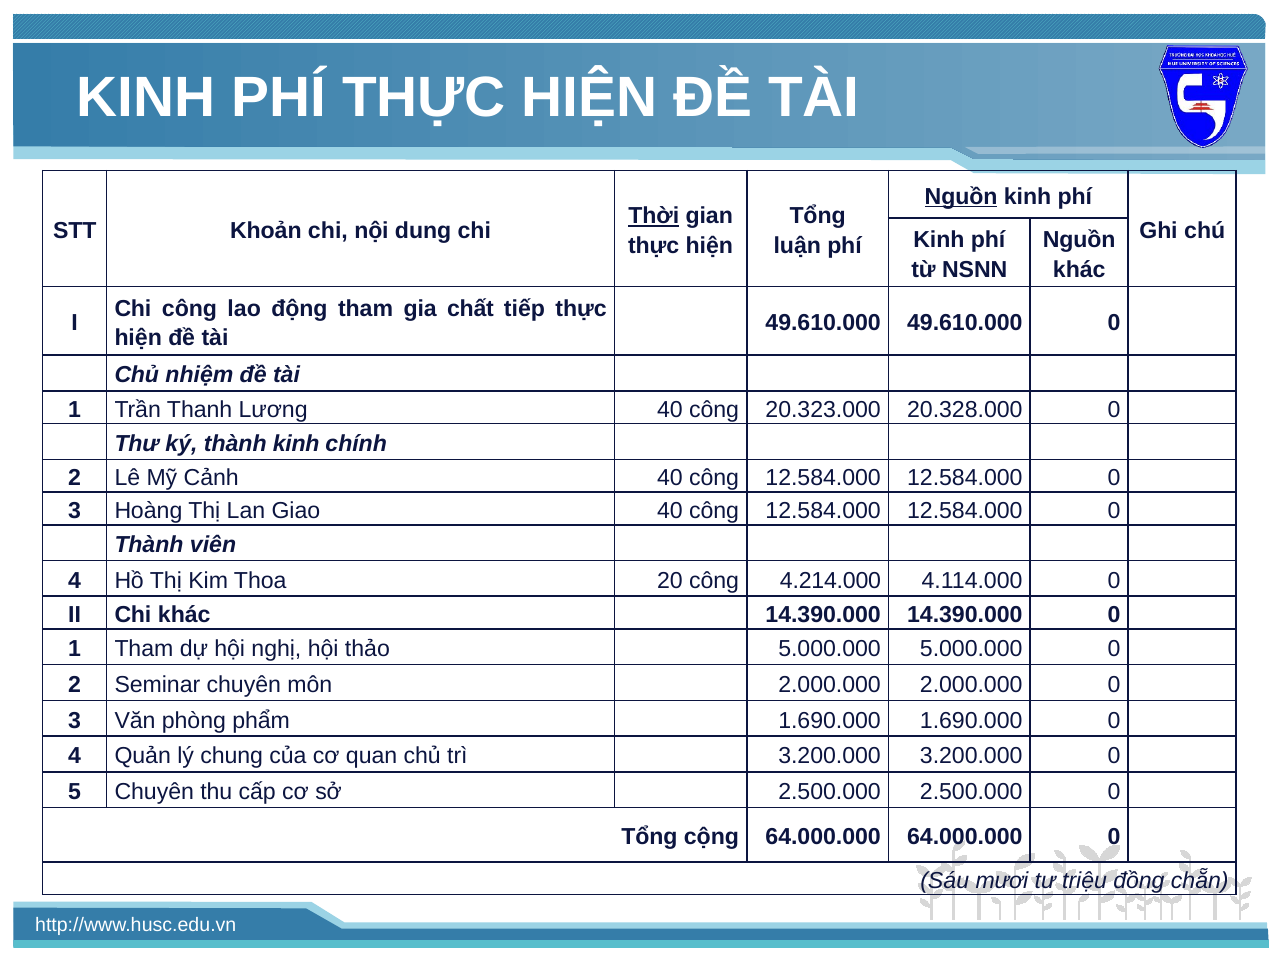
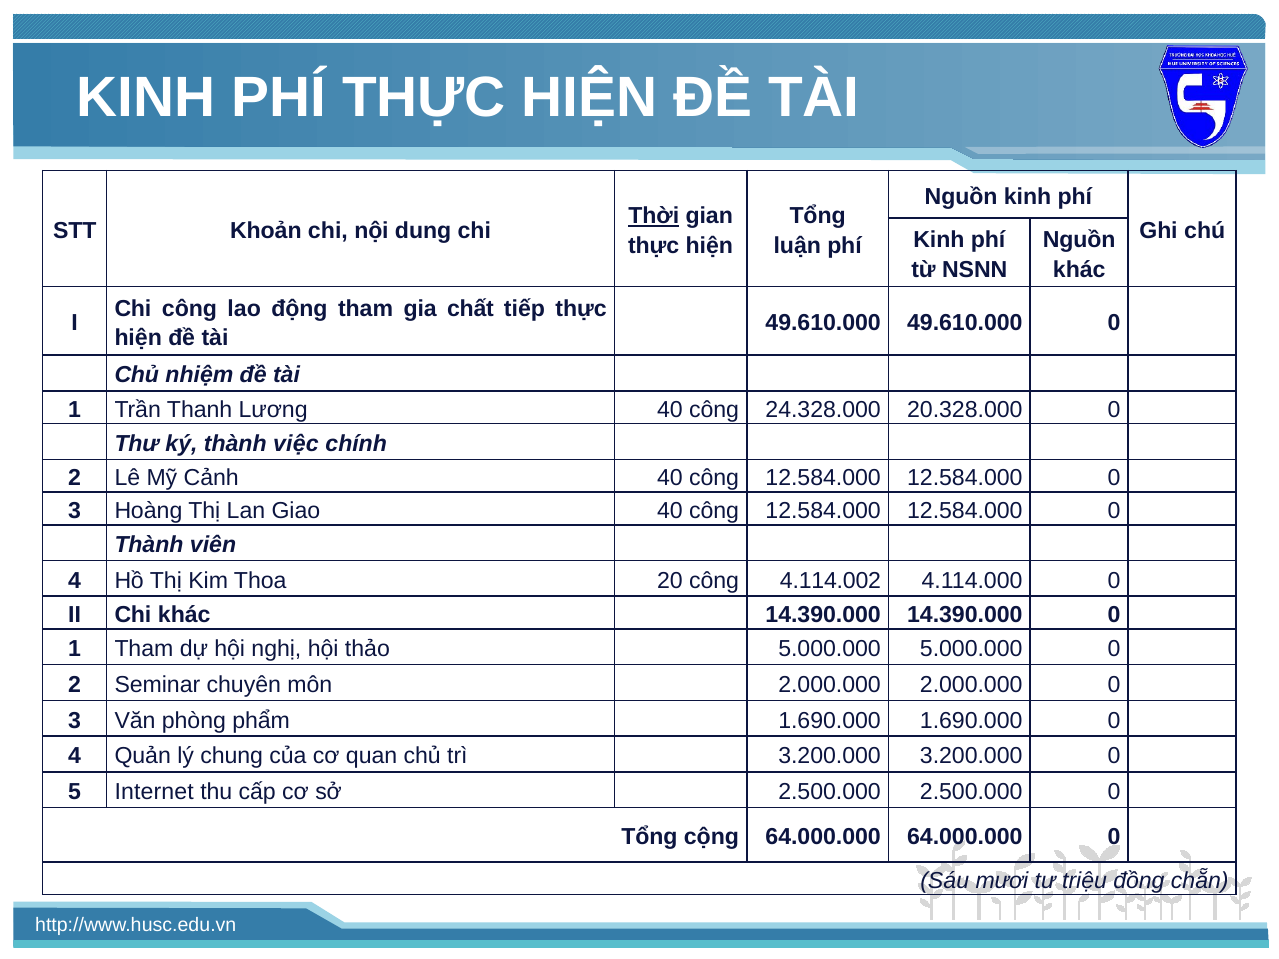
Nguồn underline: present -> none (961, 197)
20.323.000: 20.323.000 -> 24.328.000 (823, 410)
thành kinh: kinh -> việc (296, 444)
4.214.000: 4.214.000 -> 4.114.002 (830, 581)
5 Chuyên: Chuyên -> Internet (154, 792)
